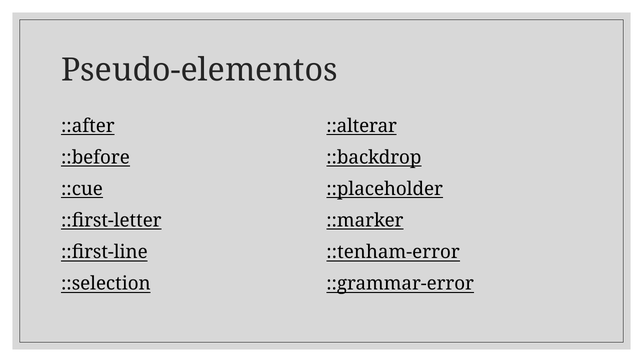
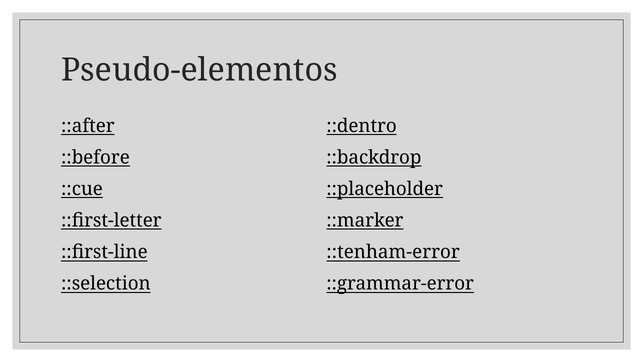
::alterar: ::alterar -> ::dentro (362, 126)
